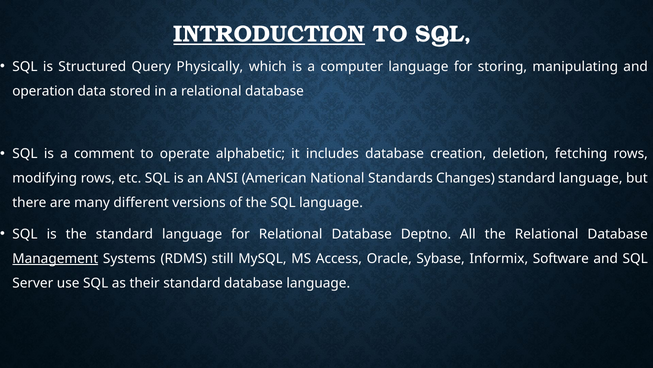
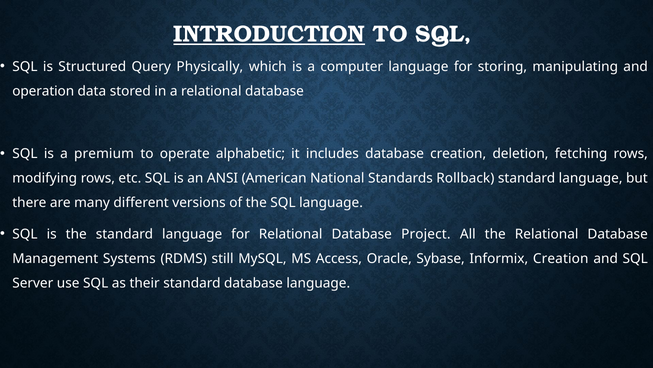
comment: comment -> premium (104, 154)
Changes: Changes -> Rollback (465, 178)
Deptno: Deptno -> Project (426, 234)
Management underline: present -> none (55, 258)
Informix Software: Software -> Creation (561, 258)
